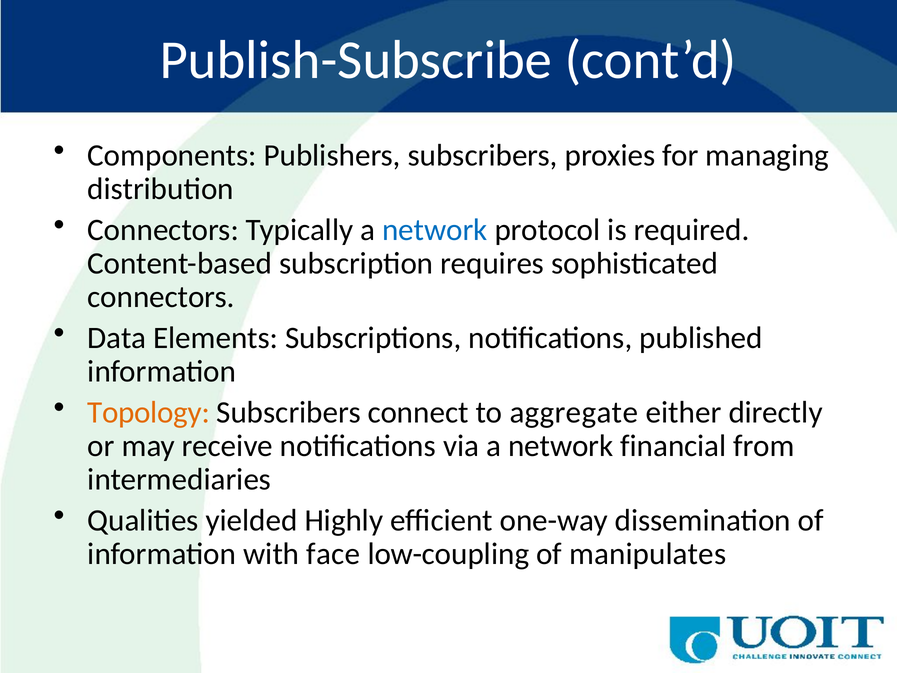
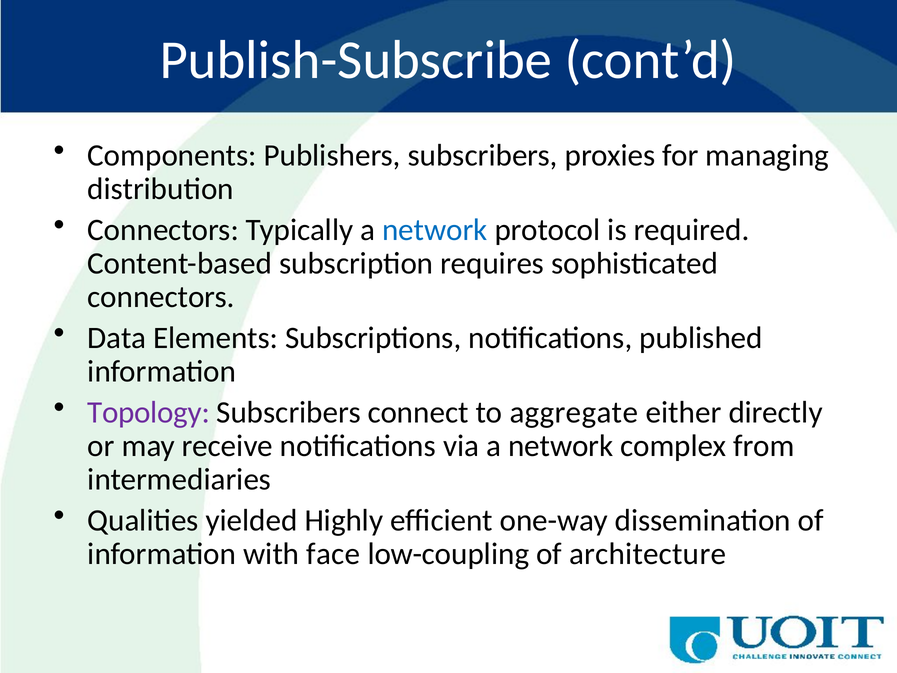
Topology colour: orange -> purple (149, 412)
financial: financial -> complex (673, 446)
manipulates: manipulates -> architecture (648, 554)
